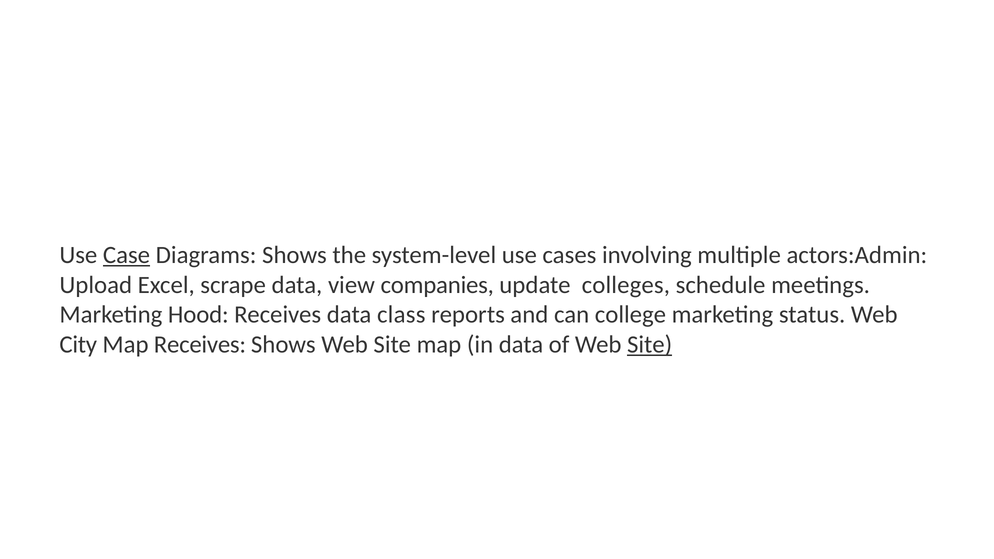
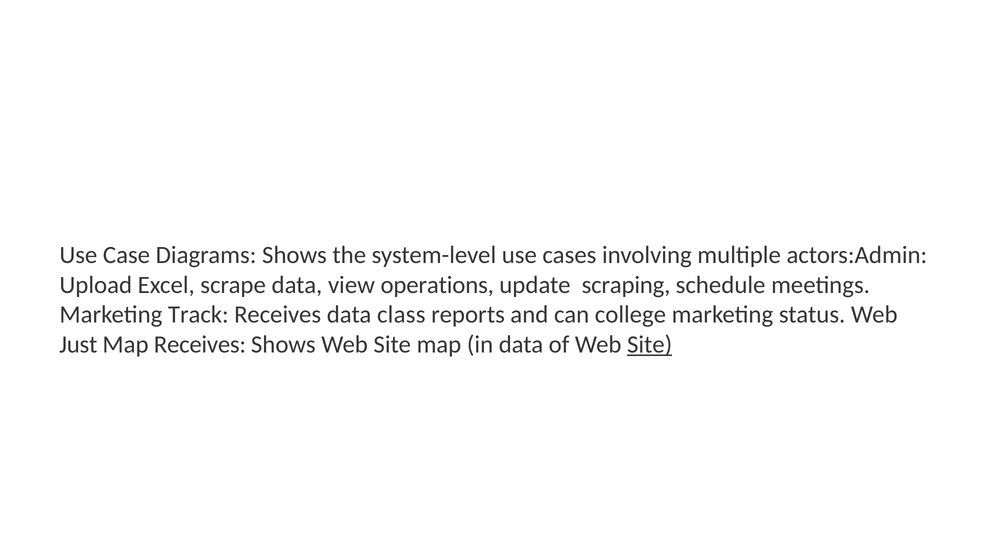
Case underline: present -> none (126, 255)
companies: companies -> operations (437, 285)
colleges: colleges -> scraping (626, 285)
Hood: Hood -> Track (198, 315)
City: City -> Just (78, 345)
